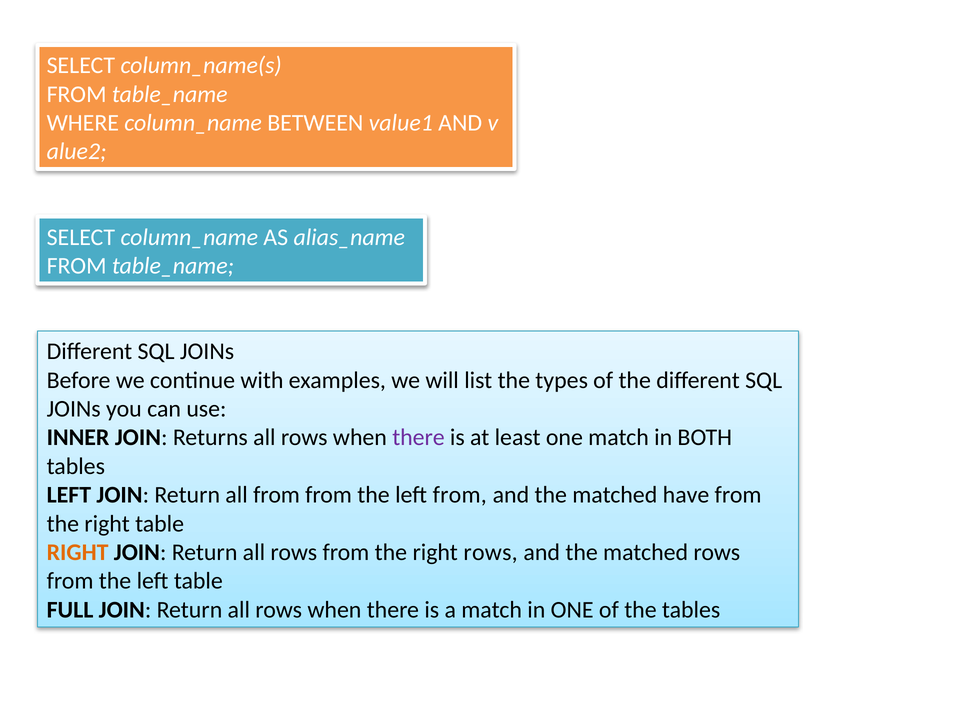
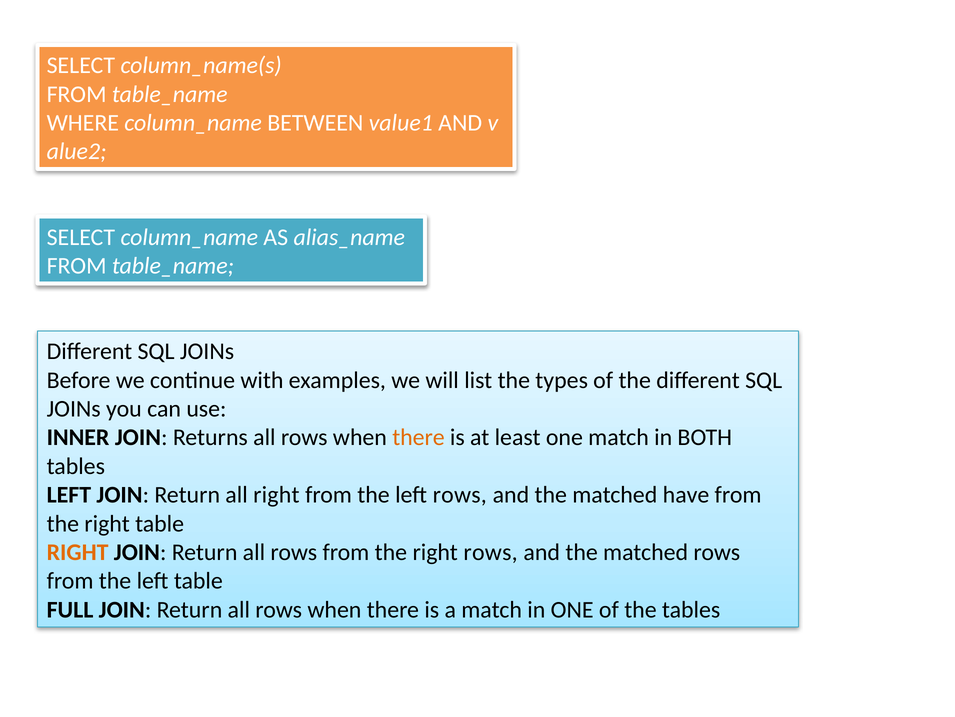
there colour: purple -> orange (418, 437)
all from: from -> right (276, 494)
left from: from -> rows (460, 494)
